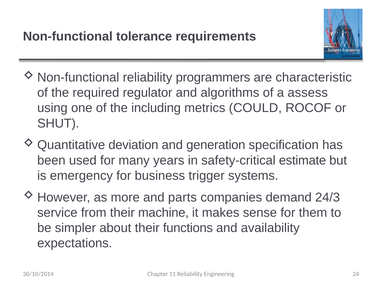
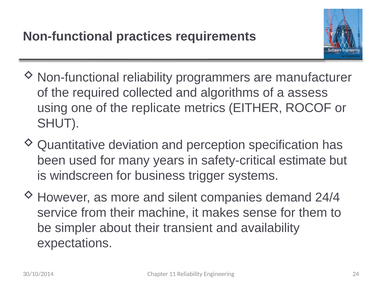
tolerance: tolerance -> practices (144, 36)
characteristic: characteristic -> manufacturer (314, 77)
regulator: regulator -> collected (148, 93)
including: including -> replicate (156, 108)
COULD: COULD -> EITHER (255, 108)
generation: generation -> perception (216, 145)
emergency: emergency -> windscreen (81, 175)
parts: parts -> silent (183, 197)
24/3: 24/3 -> 24/4 (328, 197)
functions: functions -> transient (188, 228)
